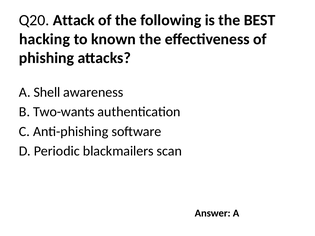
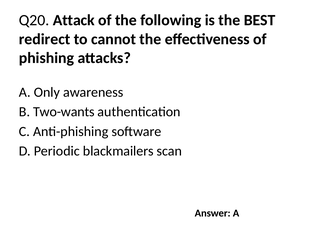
hacking: hacking -> redirect (45, 39)
known: known -> cannot (114, 39)
Shell: Shell -> Only (47, 92)
